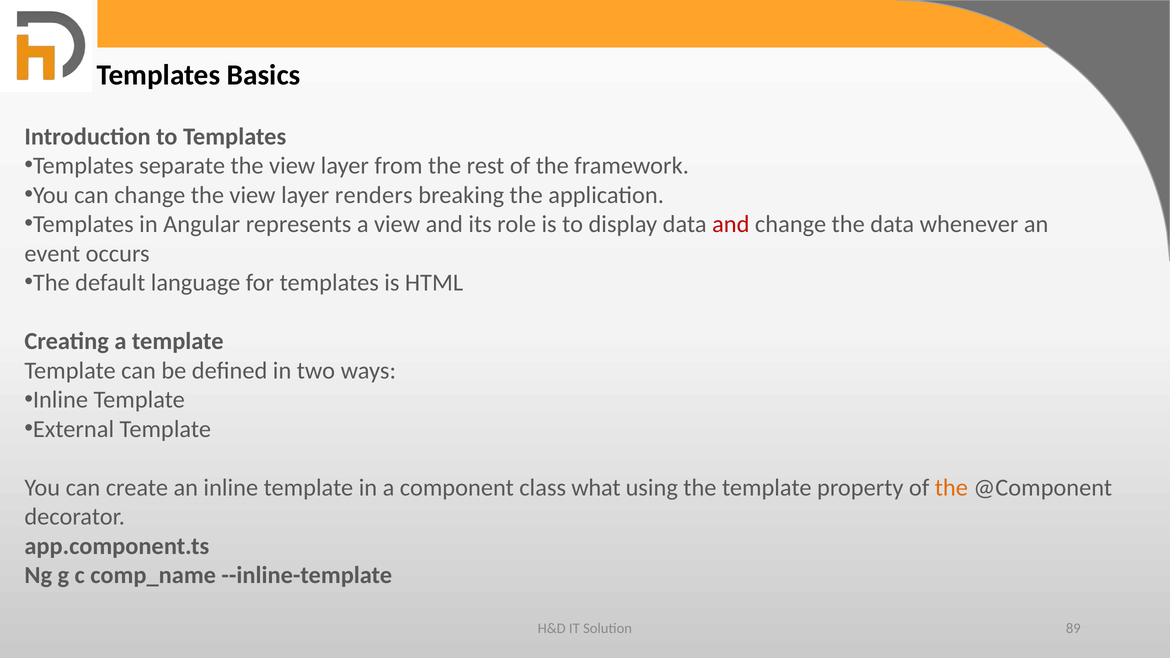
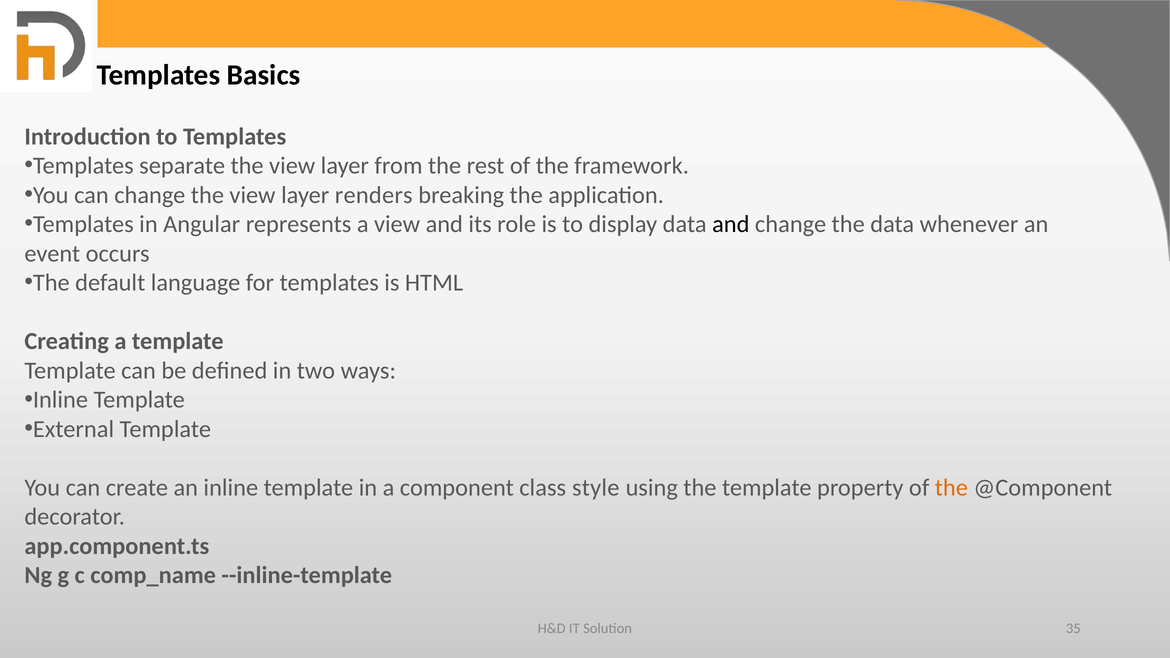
and colour: red -> black (731, 224)
what: what -> style (596, 488)
89: 89 -> 35 (1073, 628)
